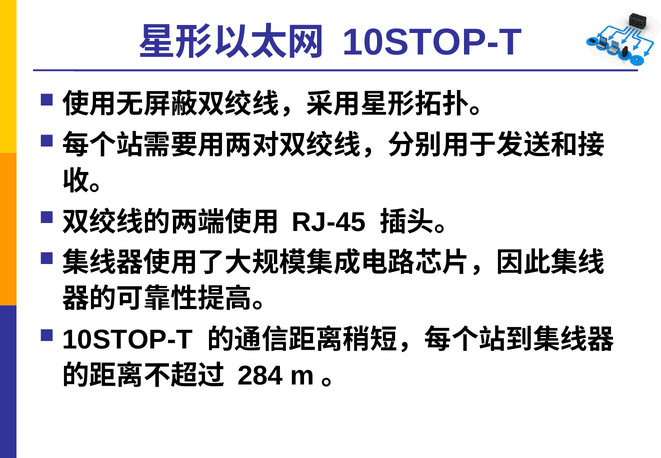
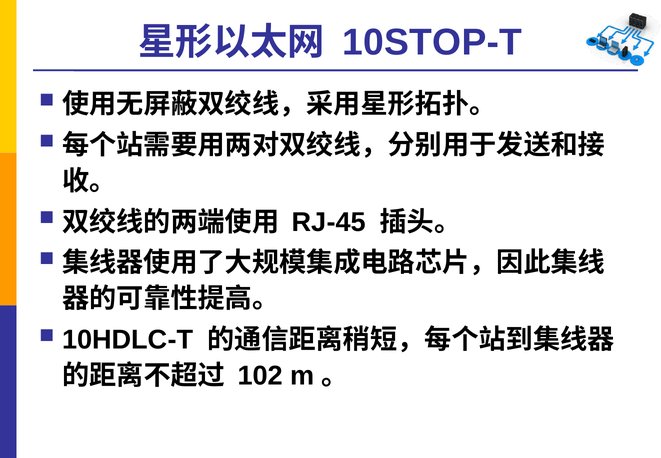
10STOP-T: 10STOP-T -> 10HDLC-T (128, 339)
284: 284 -> 102 (260, 375)
